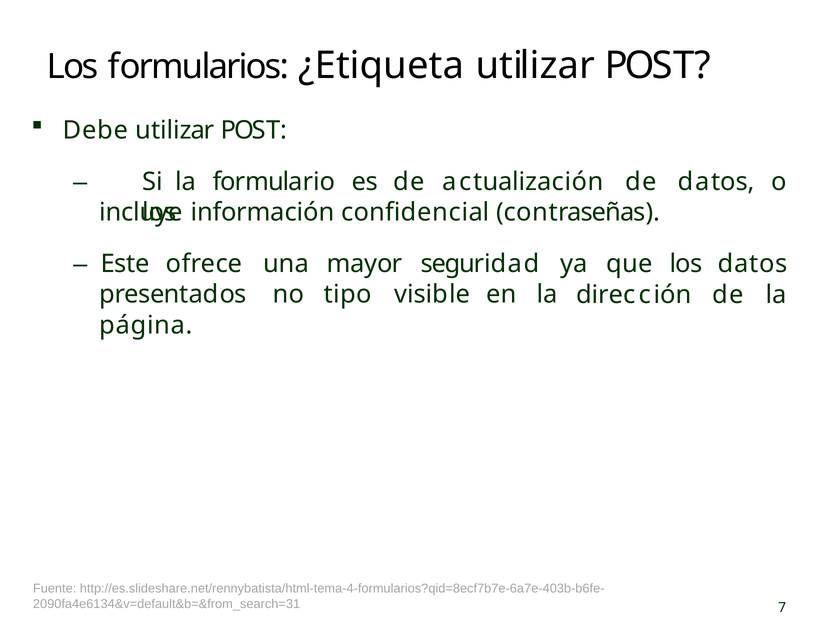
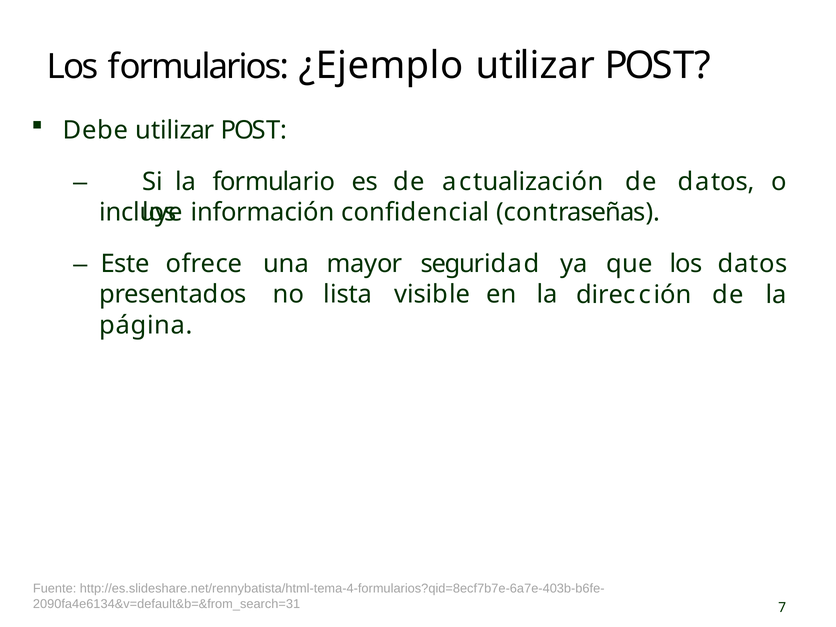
¿Etiqueta: ¿Etiqueta -> ¿Ejemplo (381, 66)
tipo: tipo -> lista (348, 295)
